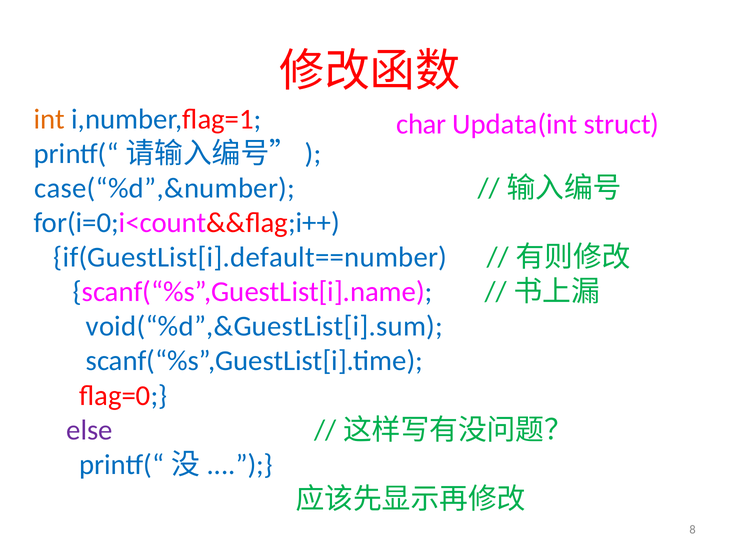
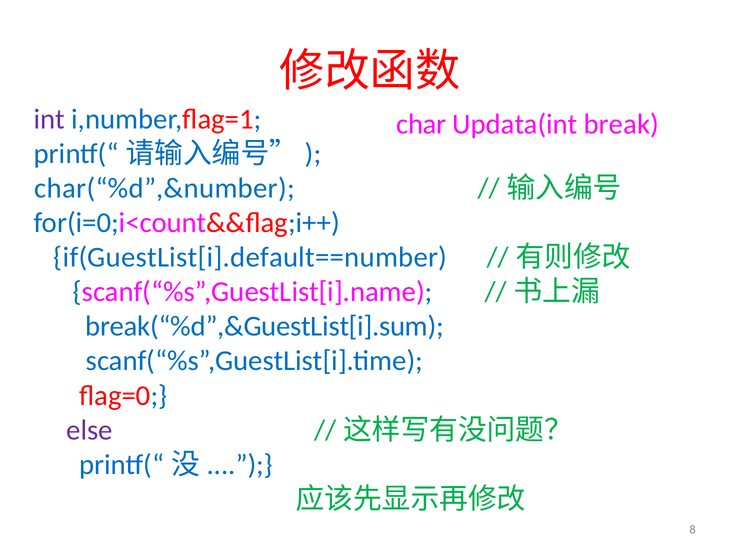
int colour: orange -> purple (49, 119)
struct: struct -> break (621, 124)
case(“%d”,&number: case(“%d”,&number -> char(“%d”,&number (165, 188)
void(“%d”,&GuestList[i].sum: void(“%d”,&GuestList[i].sum -> break(“%d”,&GuestList[i].sum (265, 326)
